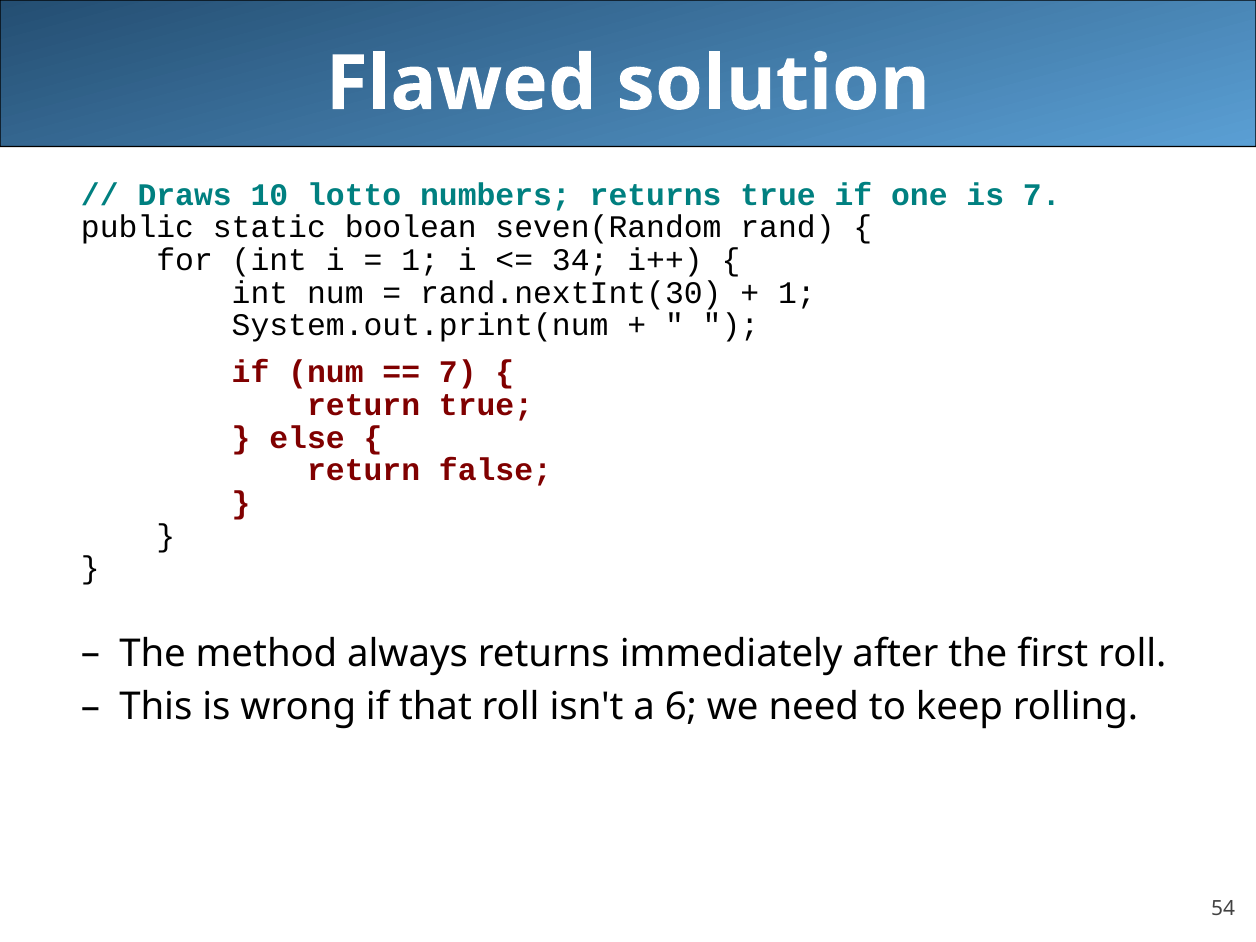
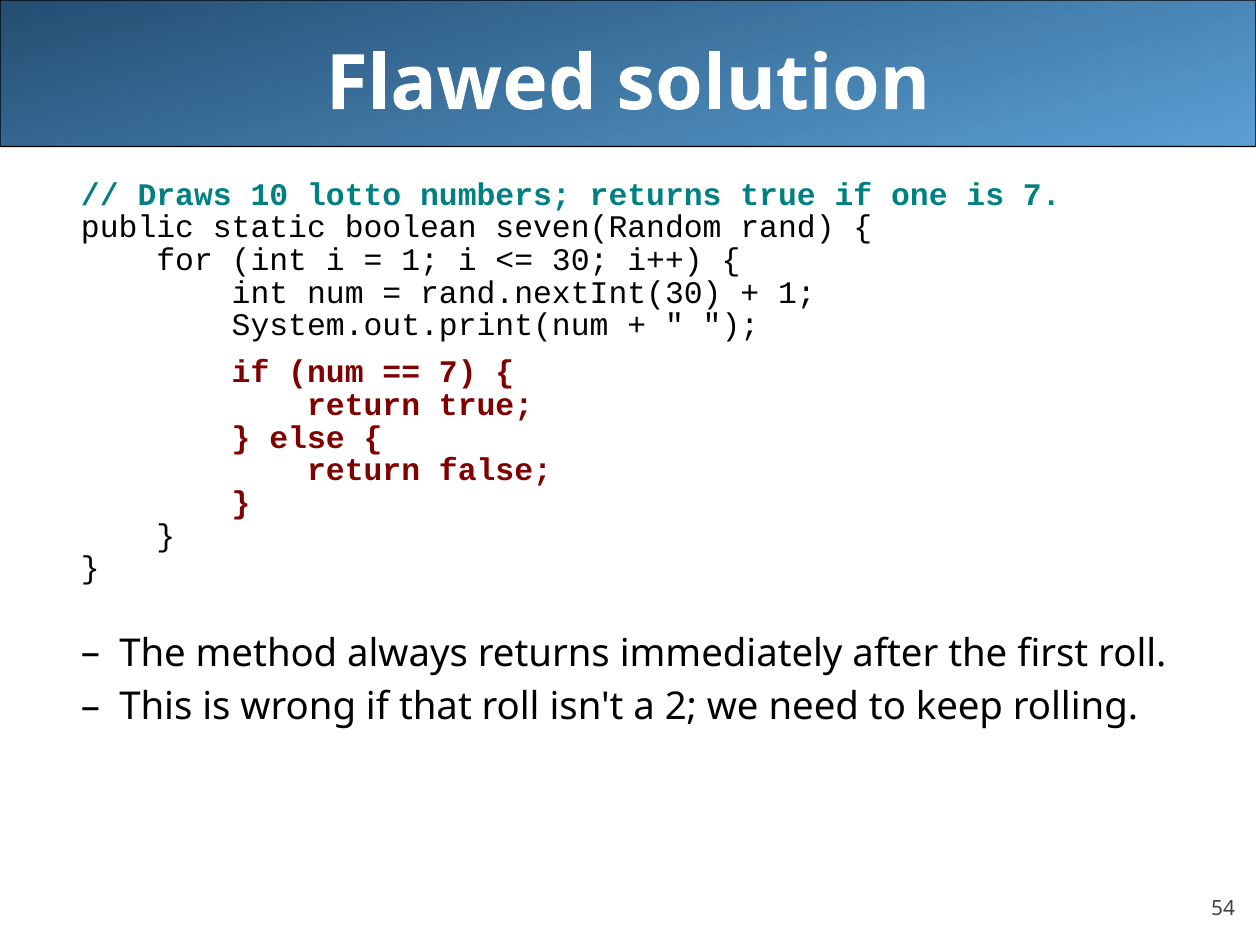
34: 34 -> 30 (580, 260)
6: 6 -> 2 (681, 707)
